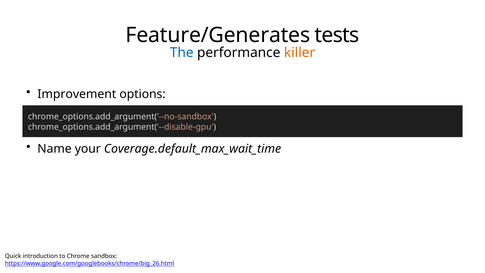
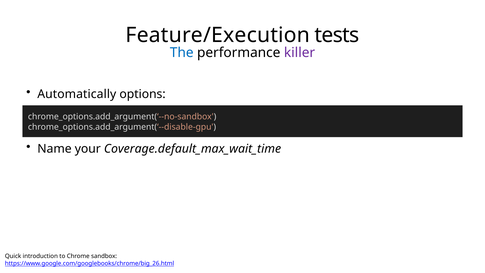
Feature/Generates: Feature/Generates -> Feature/Execution (218, 35)
killer colour: orange -> purple (300, 53)
Improvement: Improvement -> Automatically (77, 94)
